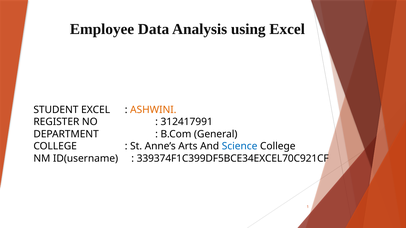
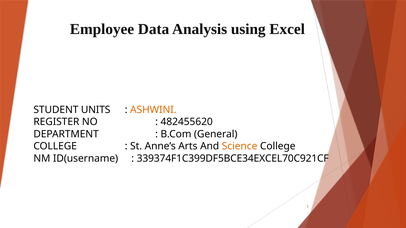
STUDENT EXCEL: EXCEL -> UNITS (96, 110)
312417991: 312417991 -> 482455620 (187, 122)
Science colour: blue -> orange (240, 147)
